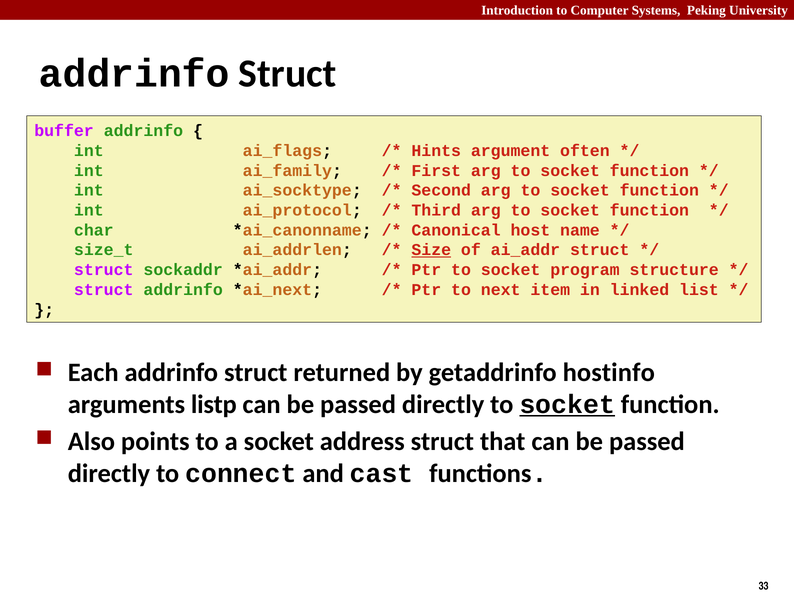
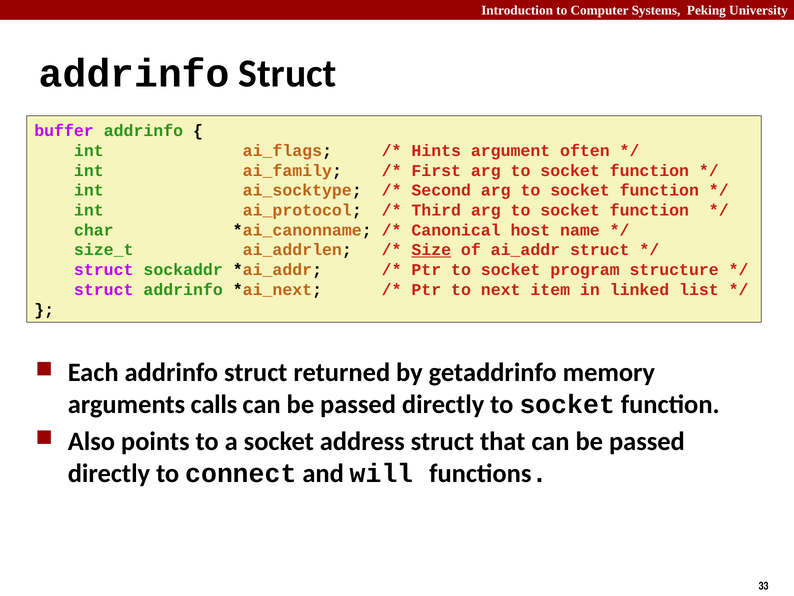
hostinfo: hostinfo -> memory (609, 372)
listp: listp -> calls (214, 404)
socket underline: present -> none (567, 404)
cast: cast -> will (382, 473)
